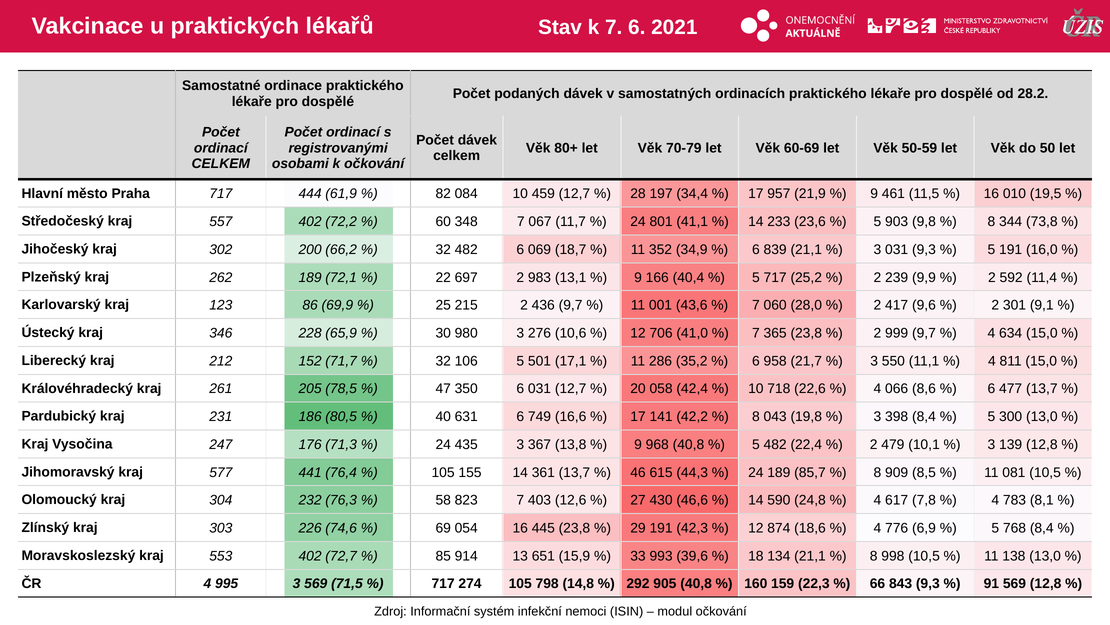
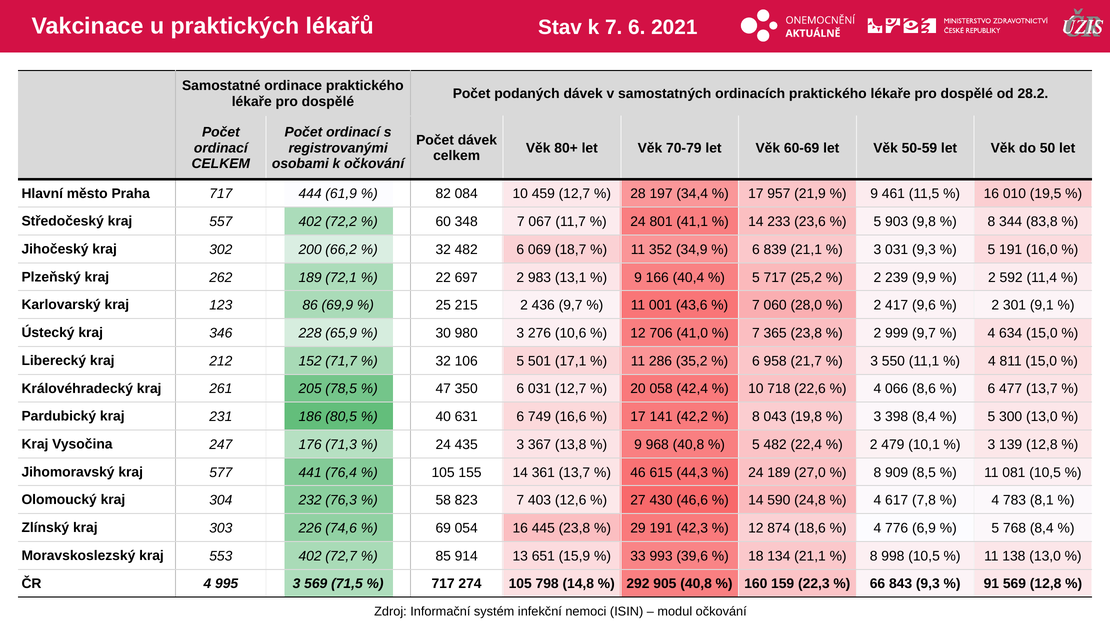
73,8: 73,8 -> 83,8 (1042, 222)
85,7: 85,7 -> 27,0 (810, 472)
